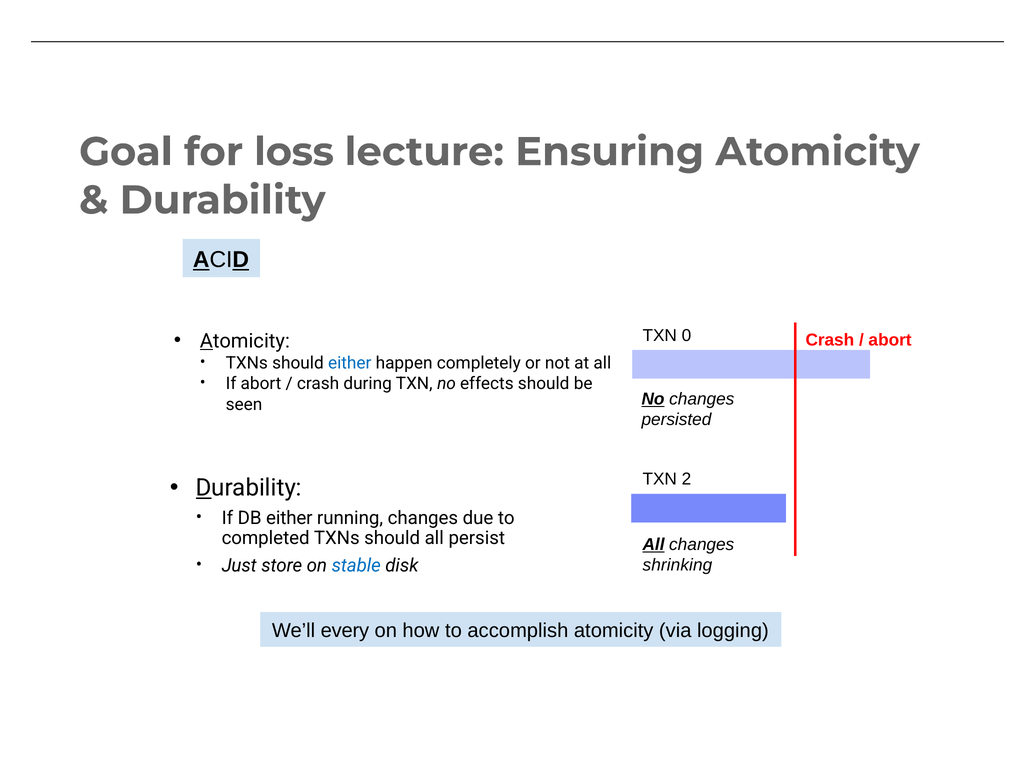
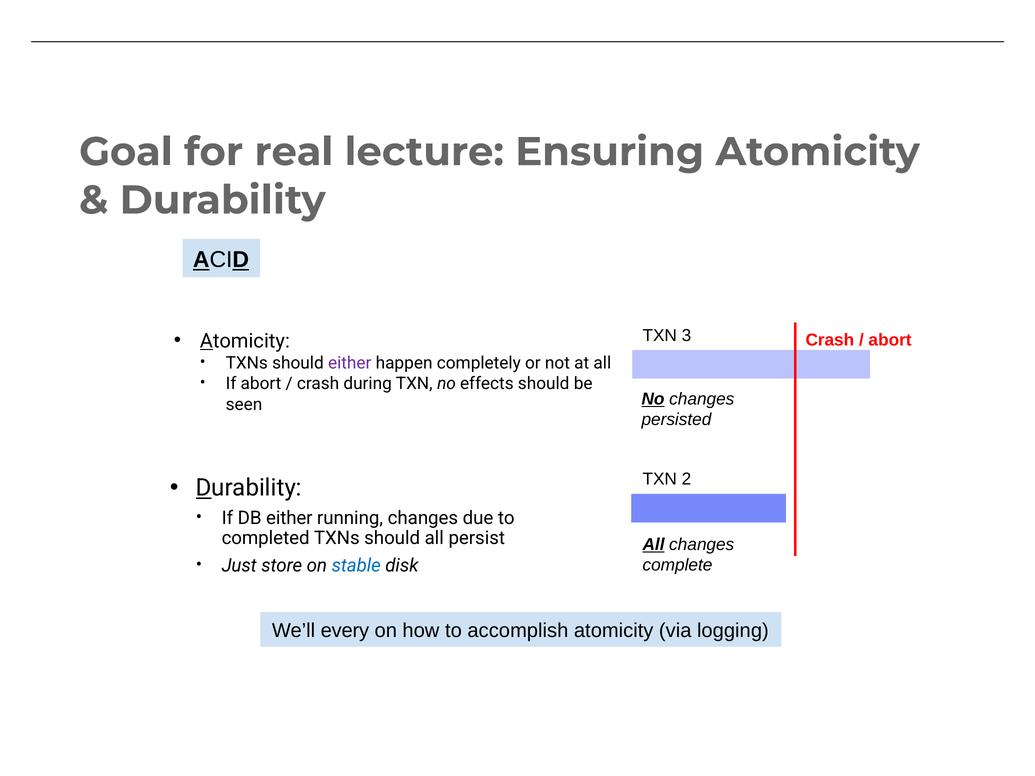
loss: loss -> real (294, 152)
0: 0 -> 3 (686, 335)
either colour: blue -> purple (350, 363)
shrinking: shrinking -> complete (677, 565)
